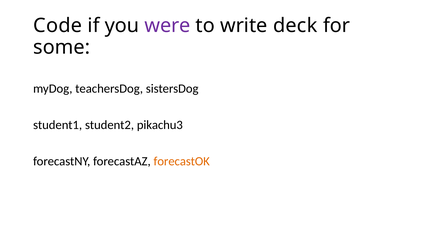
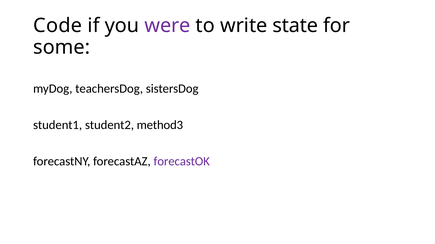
deck: deck -> state (295, 26)
pikachu3: pikachu3 -> method3 (160, 125)
forecastOK colour: orange -> purple (182, 162)
